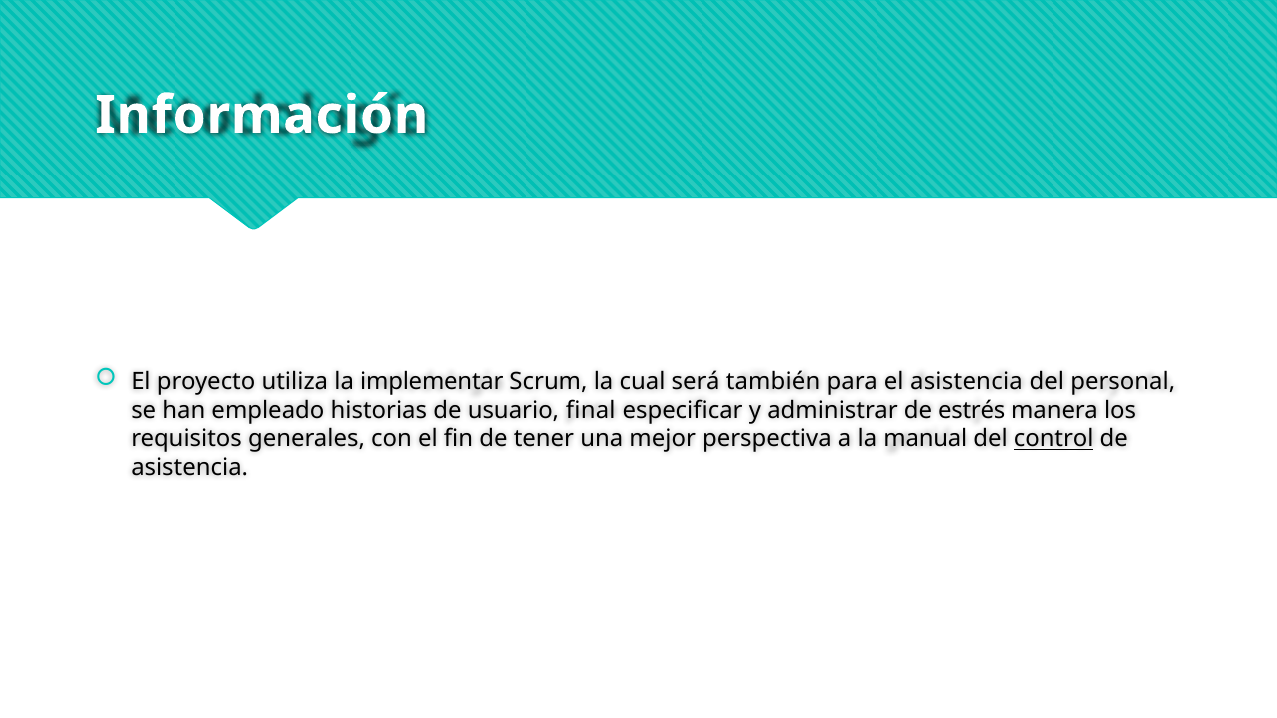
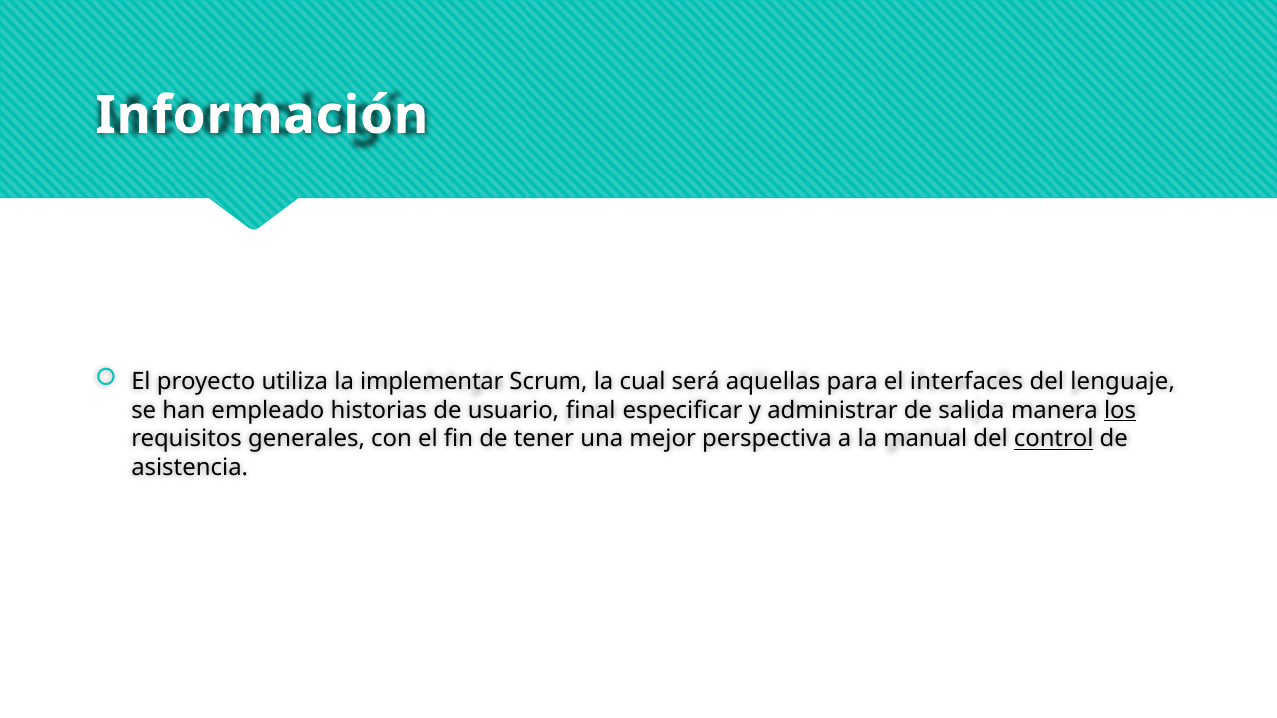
también: también -> aquellas (773, 382)
el asistencia: asistencia -> interfaces (966, 382)
personal: personal -> lenguaje (1123, 382)
estrés: estrés -> salida (971, 410)
los underline: none -> present (1120, 410)
